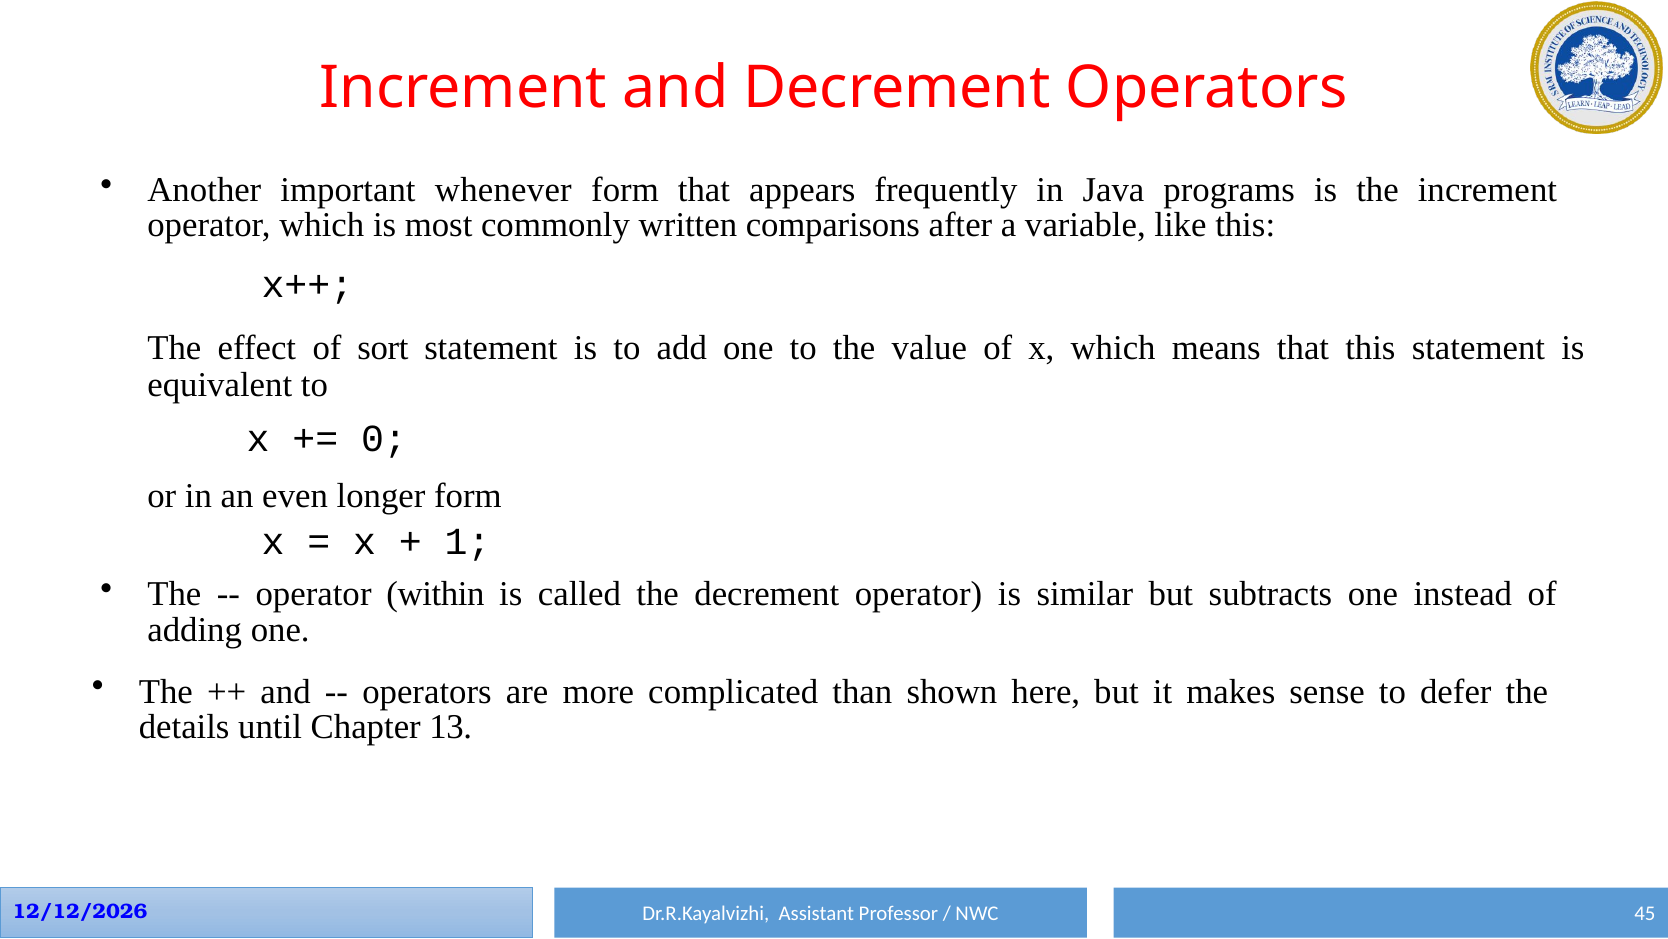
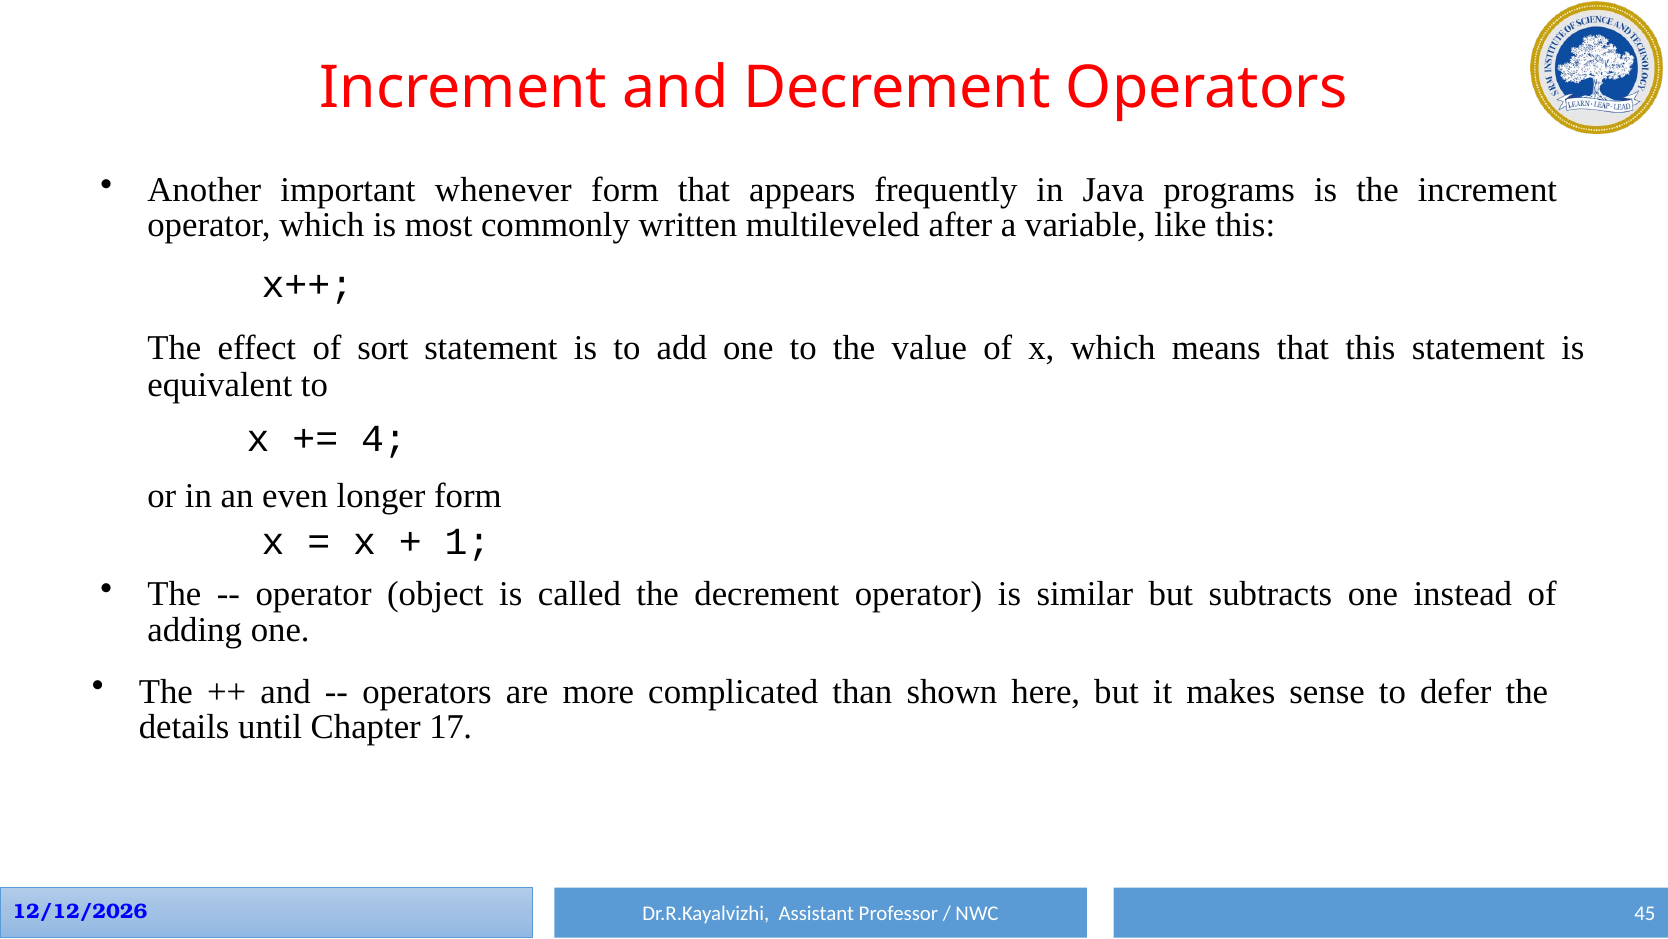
comparisons: comparisons -> multileveled (833, 225)
0: 0 -> 4 (384, 438)
within: within -> object (435, 594)
13: 13 -> 17 (451, 727)
